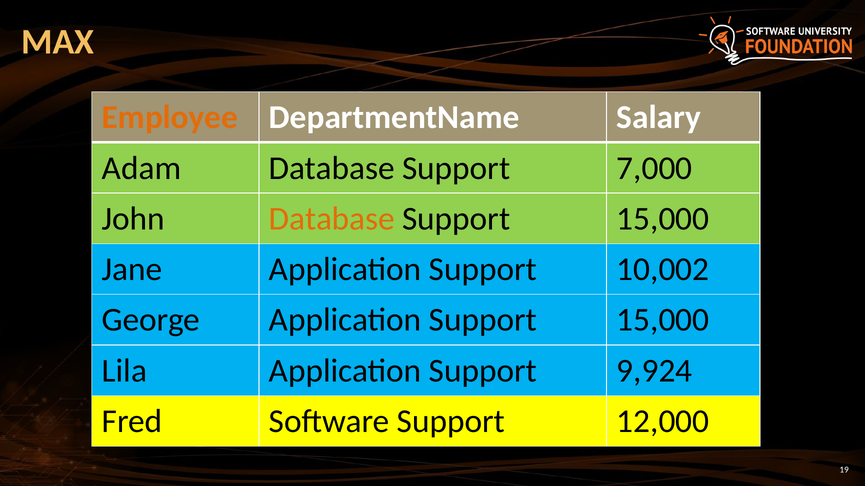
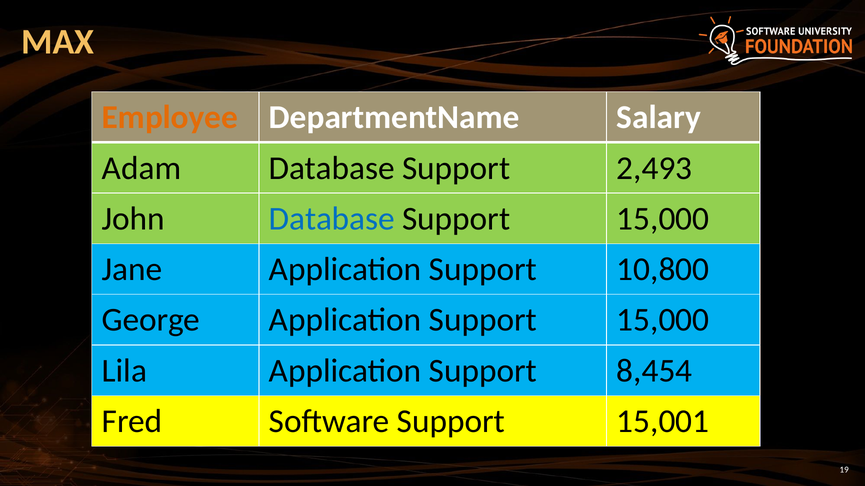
7,000: 7,000 -> 2,493 (654, 168)
Database colour: orange -> blue (332, 219)
10,002: 10,002 -> 10,800 (663, 270)
9,924: 9,924 -> 8,454 (654, 371)
12,000: 12,000 -> 15,001 (663, 422)
